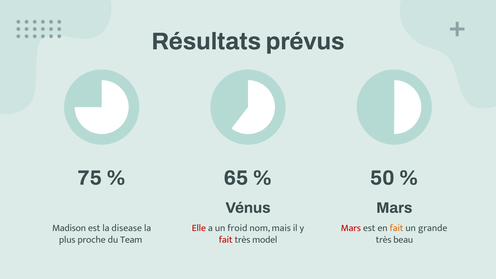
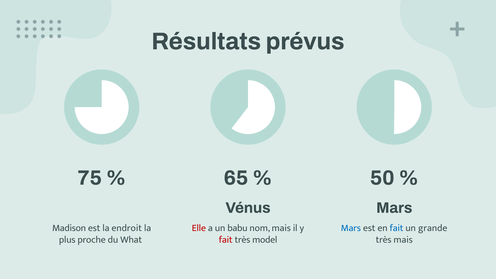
disease: disease -> endroit (127, 228)
froid: froid -> babu (237, 228)
Mars colour: red -> blue (351, 228)
fait colour: orange -> blue (397, 228)
Team: Team -> What (131, 240)
très beau: beau -> mais (403, 240)
